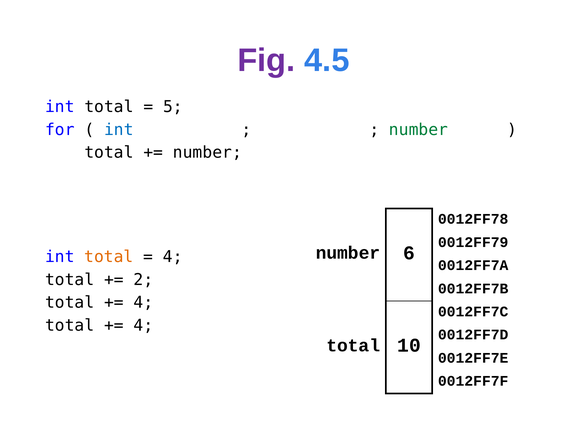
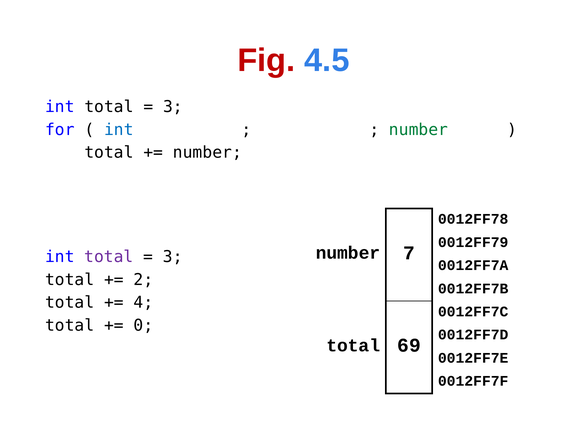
Fig colour: purple -> red (266, 61)
5: 5 -> 3 (173, 107)
number 6: 6 -> 7 (409, 253)
total colour: orange -> purple (109, 257)
4: 4 -> 3 (173, 257)
4: 4 -> 0 (143, 326)
10: 10 -> 69 (409, 346)
